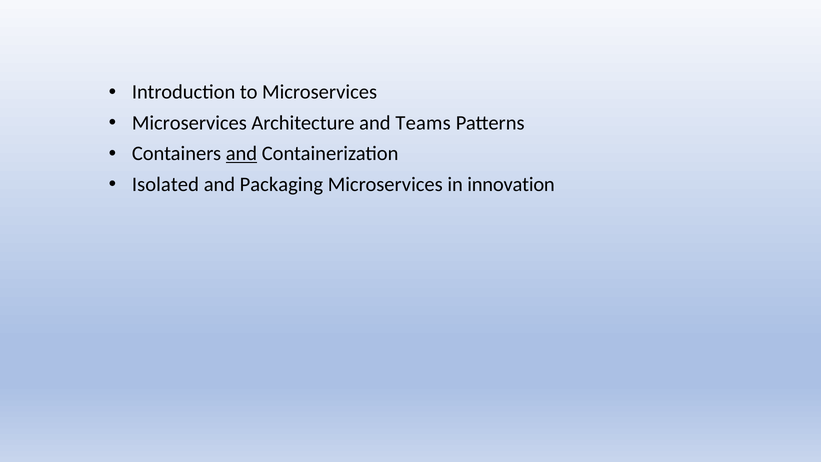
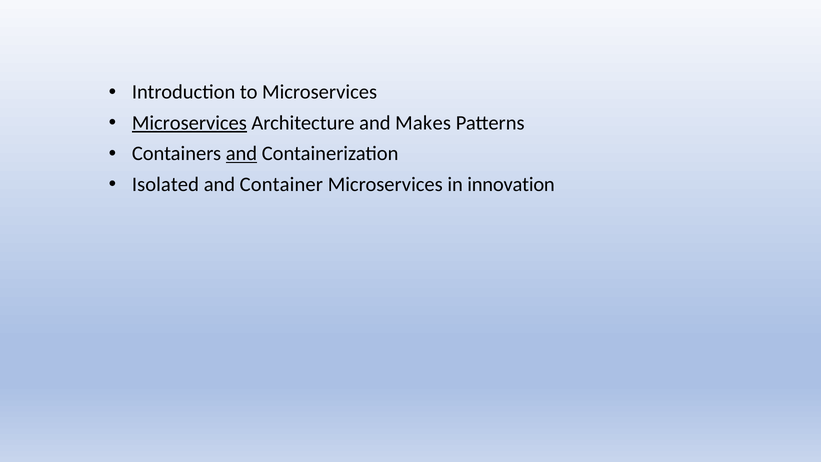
Microservices underline: none -> present (189, 123)
Teams: Teams -> Makes (423, 123)
Packaging: Packaging -> Container (281, 184)
